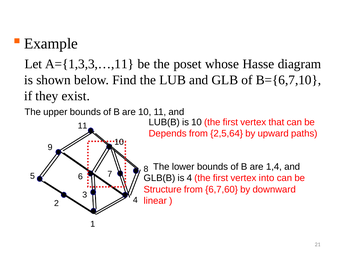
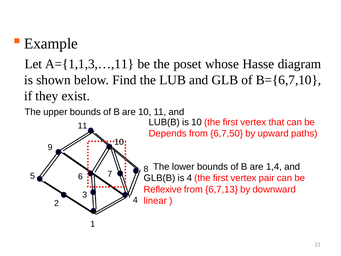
A={1,3,3,…,11: A={1,3,3,…,11 -> A={1,1,3,…,11 (90, 64)
2,5,64: 2,5,64 -> 6,7,50 (227, 133)
into: into -> pair (267, 178)
Structure: Structure -> Reflexive (163, 189)
6,7,60: 6,7,60 -> 6,7,13 (222, 189)
